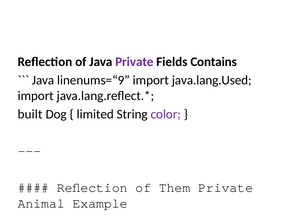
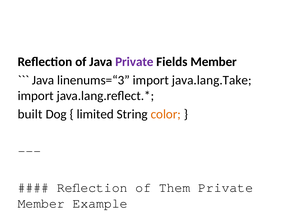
Fields Contains: Contains -> Member (214, 62)
linenums=“9: linenums=“9 -> linenums=“3 (93, 80)
java.lang.Used: java.lang.Used -> java.lang.Take (212, 80)
color colour: purple -> orange (166, 114)
Animal: Animal -> Member (41, 203)
